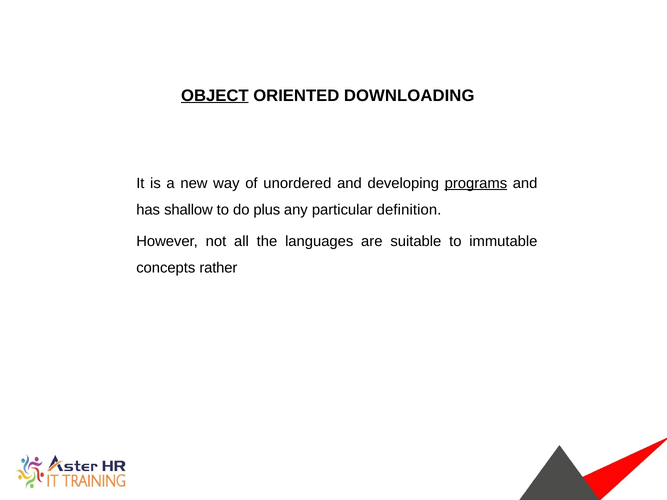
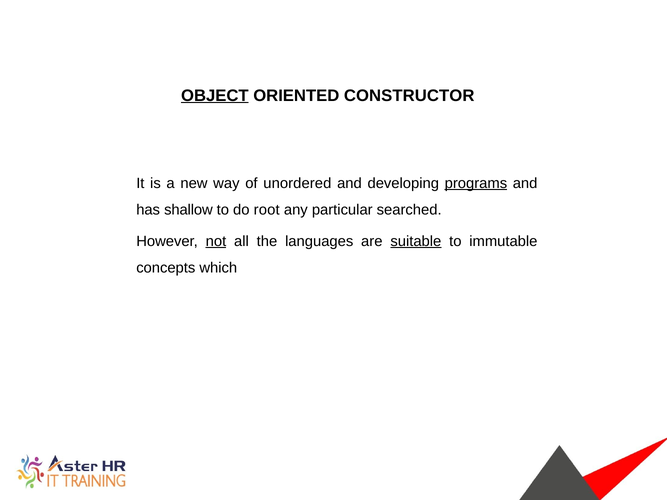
DOWNLOADING: DOWNLOADING -> CONSTRUCTOR (409, 96)
plus: plus -> root (267, 210)
definition: definition -> searched (409, 210)
not underline: none -> present (216, 241)
suitable underline: none -> present (416, 241)
rather: rather -> which (218, 268)
